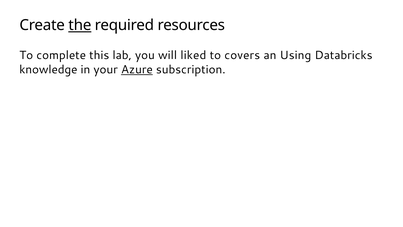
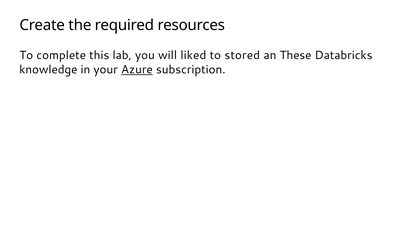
the underline: present -> none (80, 25)
covers: covers -> stored (242, 55)
Using: Using -> These (296, 55)
